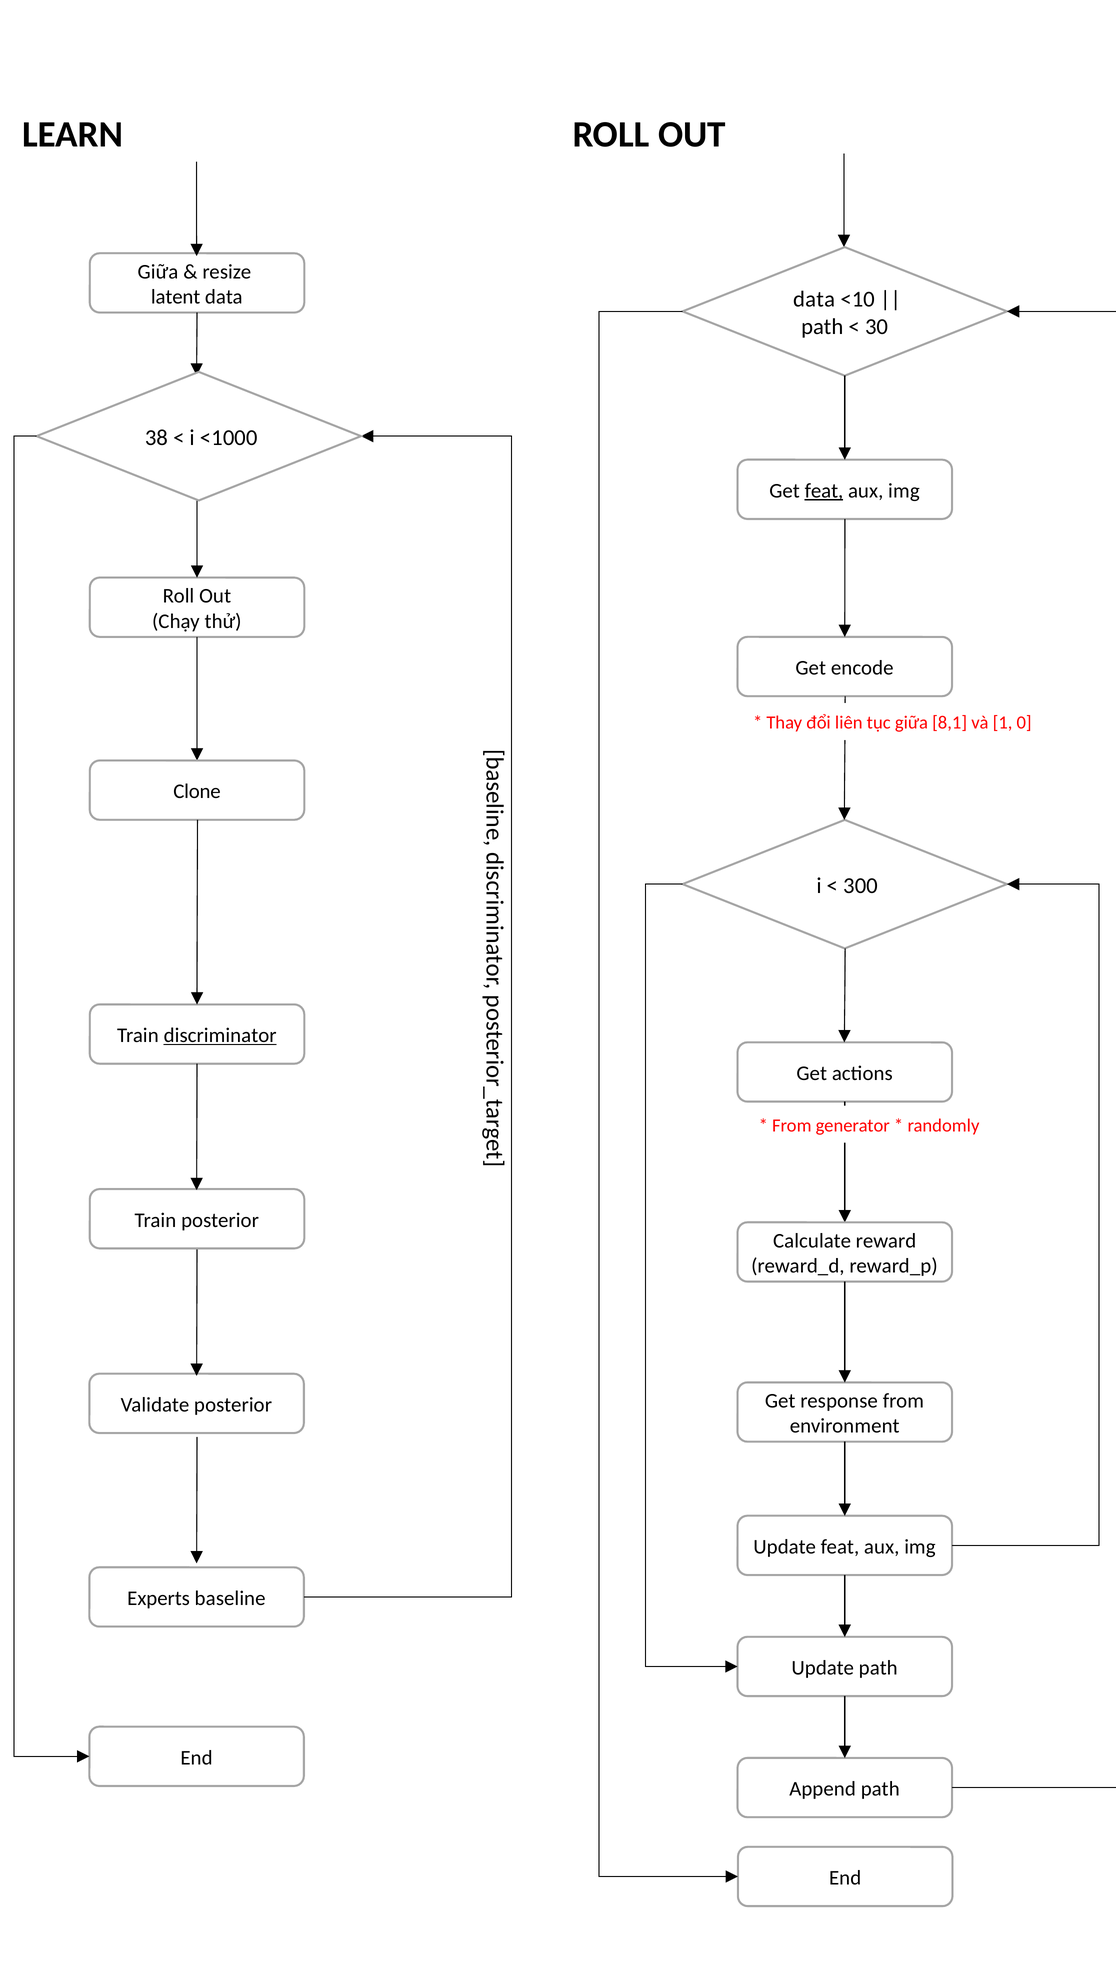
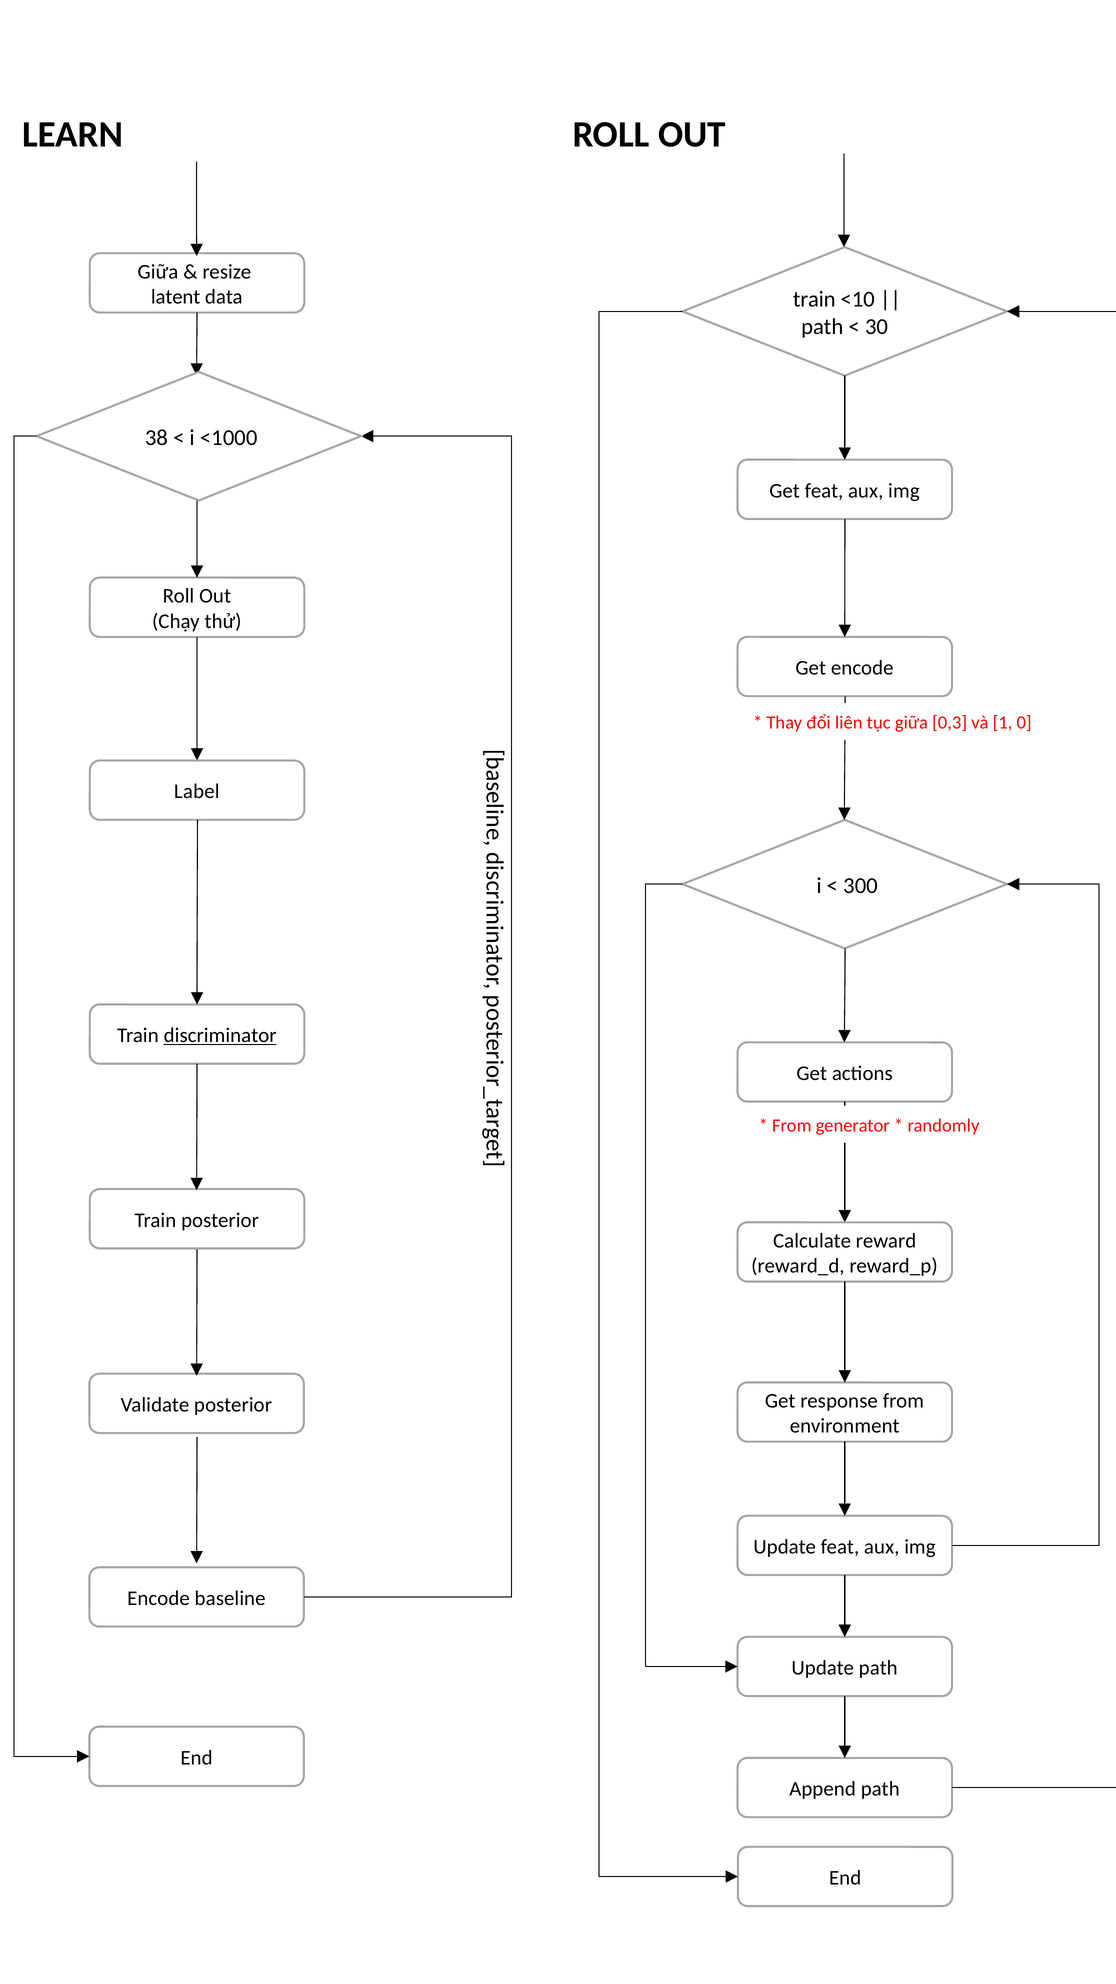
data: data -> train (814, 299)
feat underline: present -> none (824, 491)
8,1: 8,1 -> 0,3 (950, 723)
Clone: Clone -> Label (197, 792)
Experts: Experts -> Encode (159, 1598)
